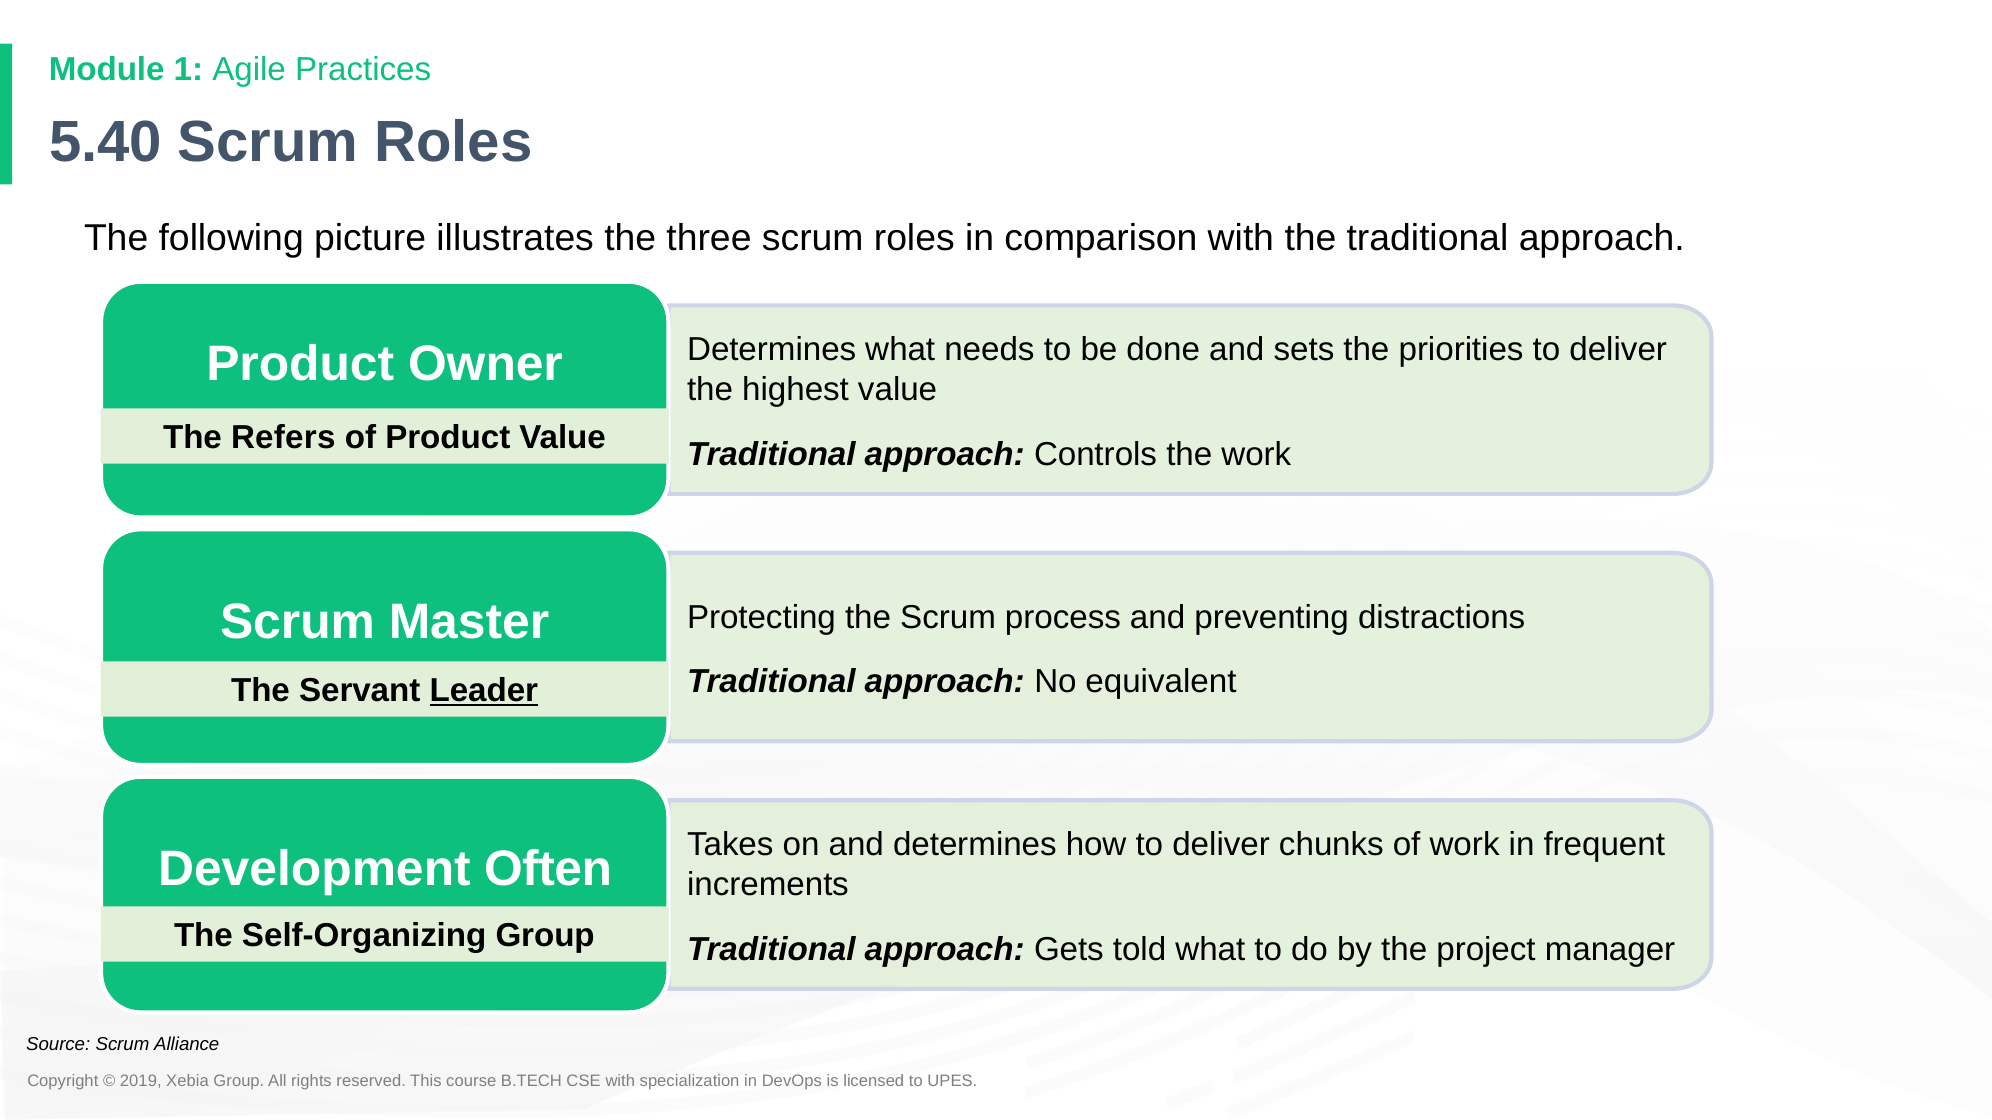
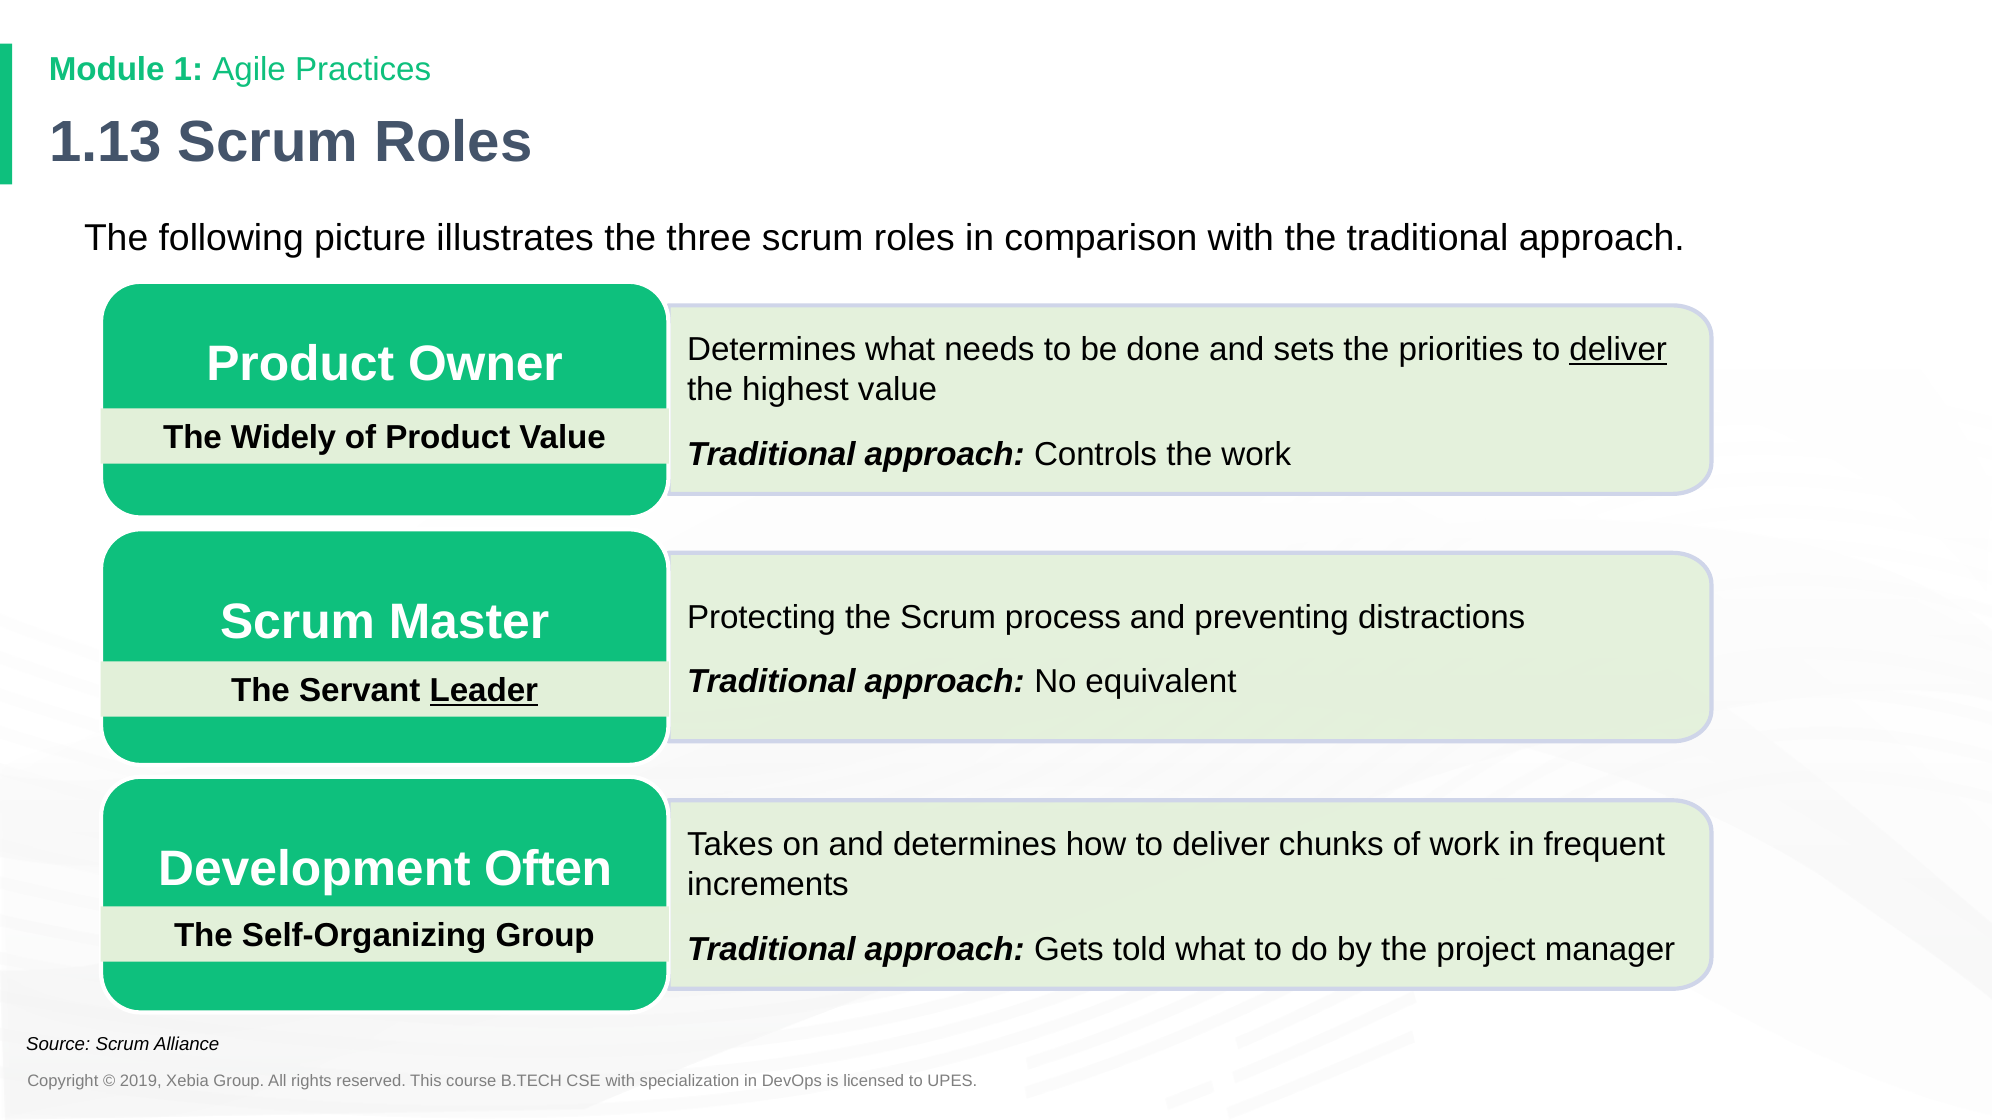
5.40: 5.40 -> 1.13 (105, 142)
deliver underline: none -> present (1618, 350)
Refers: Refers -> Widely (284, 438)
